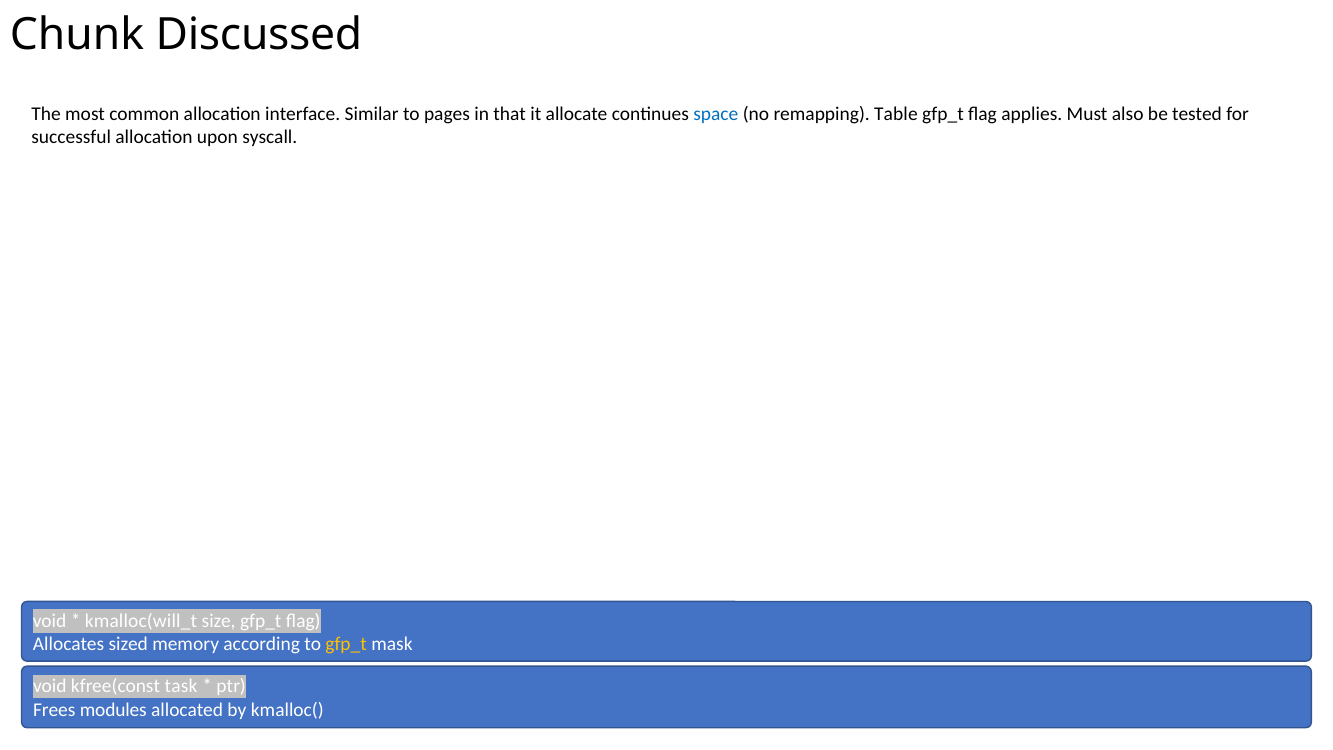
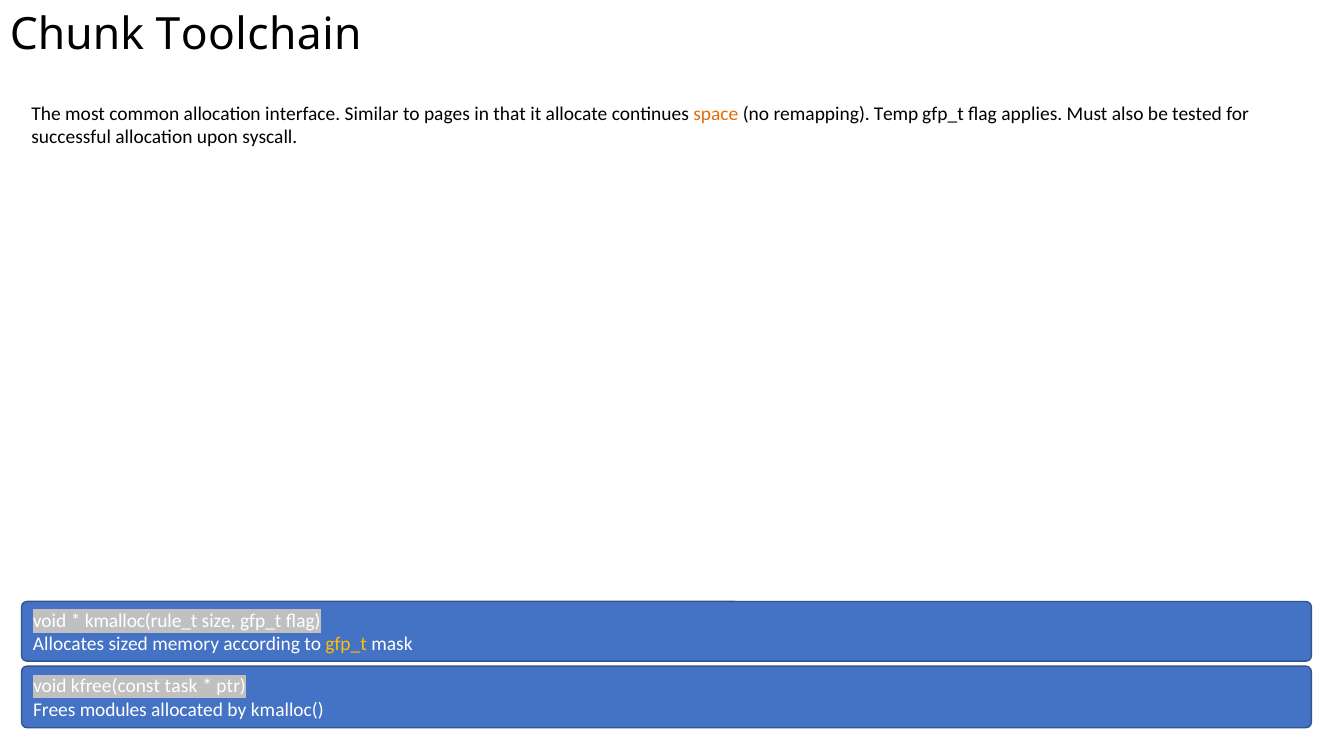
Discussed: Discussed -> Toolchain (259, 35)
space colour: blue -> orange (716, 114)
Table: Table -> Temp (896, 114)
kmalloc(will_t: kmalloc(will_t -> kmalloc(rule_t (141, 621)
